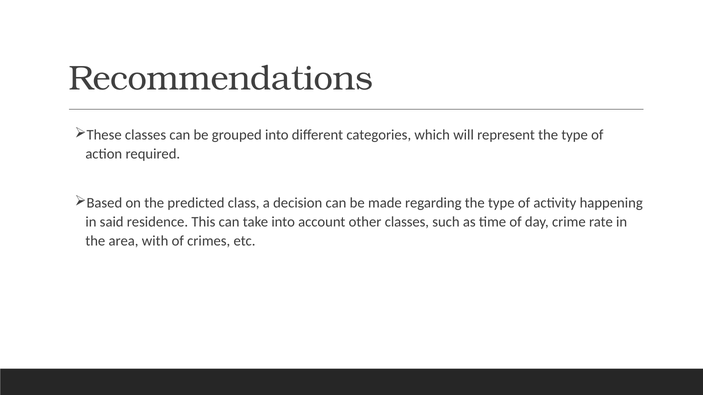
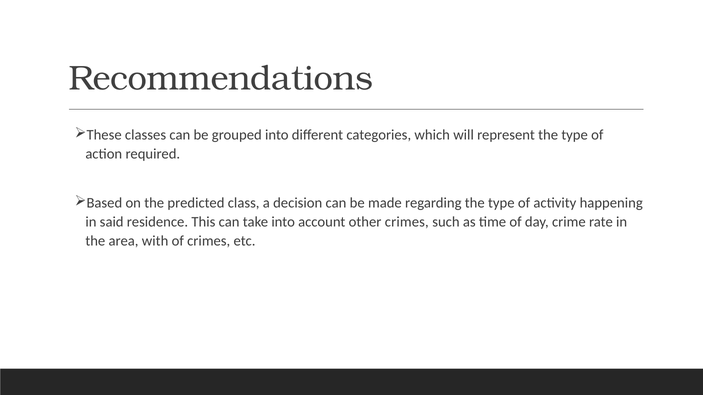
other classes: classes -> crimes (407, 222)
